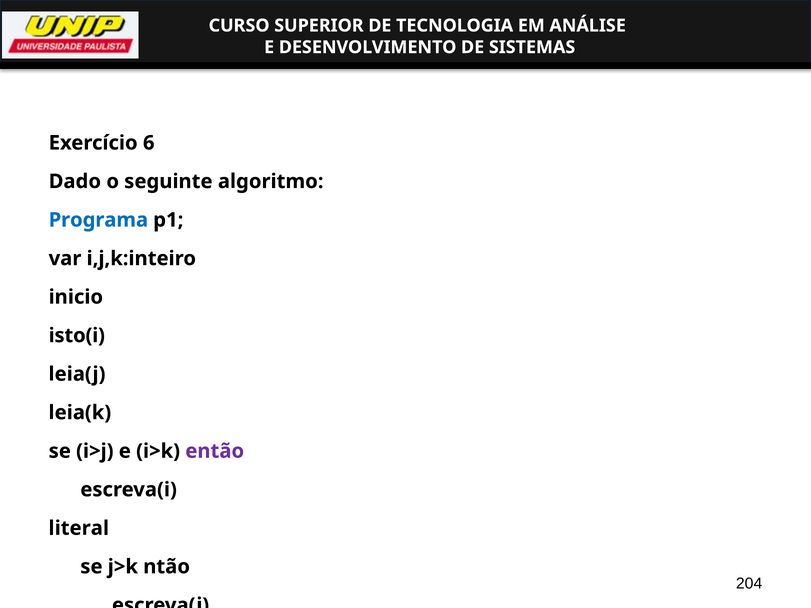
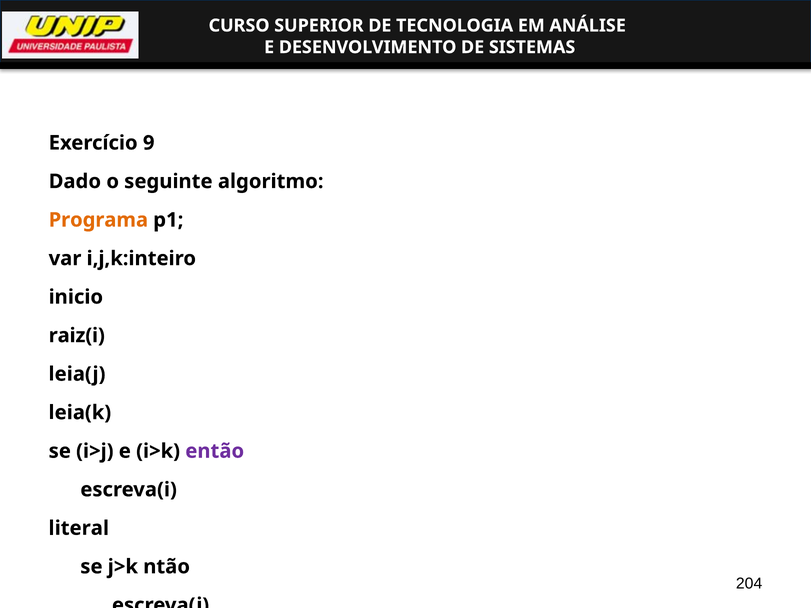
6: 6 -> 9 (149, 143)
Programa colour: blue -> orange (98, 220)
isto(i: isto(i -> raiz(i (77, 336)
